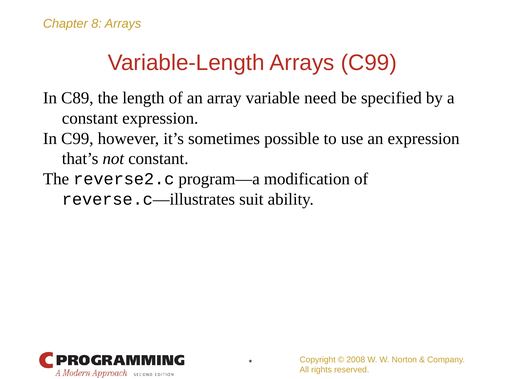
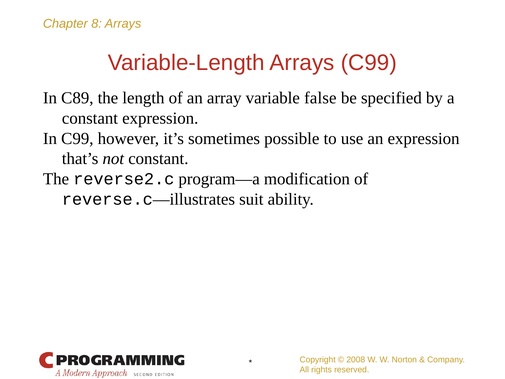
need: need -> false (320, 98)
